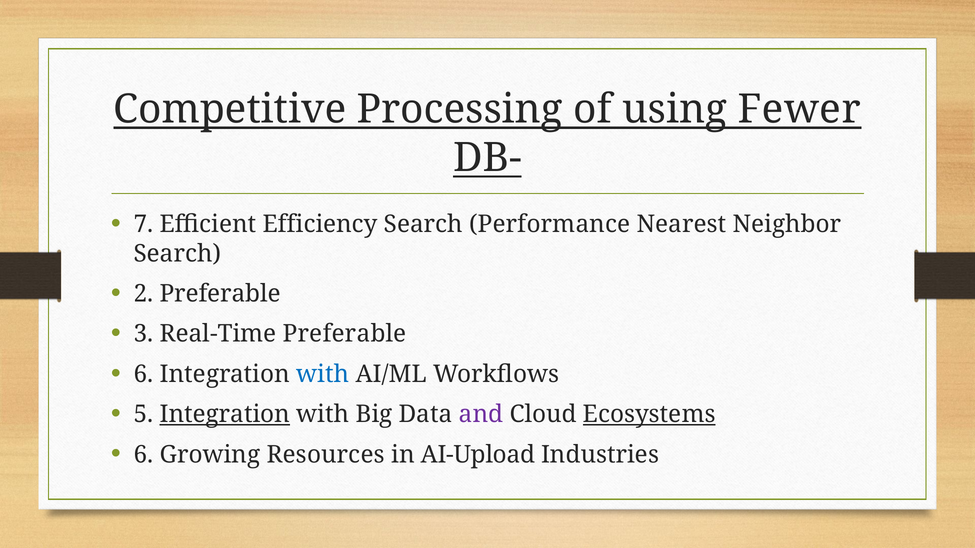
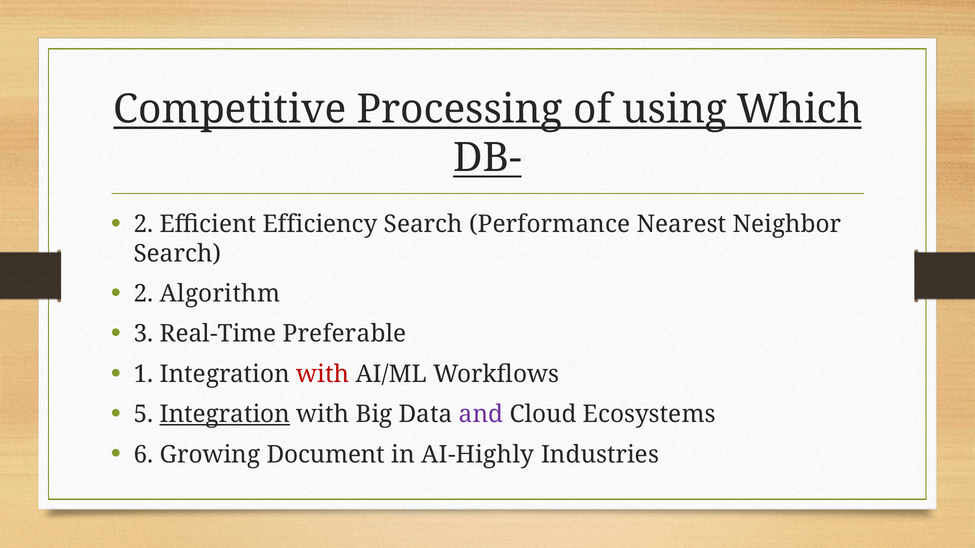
Fewer: Fewer -> Which (800, 109)
7: 7 -> 2 (144, 224)
2 Preferable: Preferable -> Algorithm (220, 294)
6: 6 -> 1 (144, 374)
with colour: blue -> red (323, 374)
Ecosystems underline: present -> none (649, 415)
Resources: Resources -> Document (326, 455)
AI-Upload: AI-Upload -> AI-Highly (478, 455)
